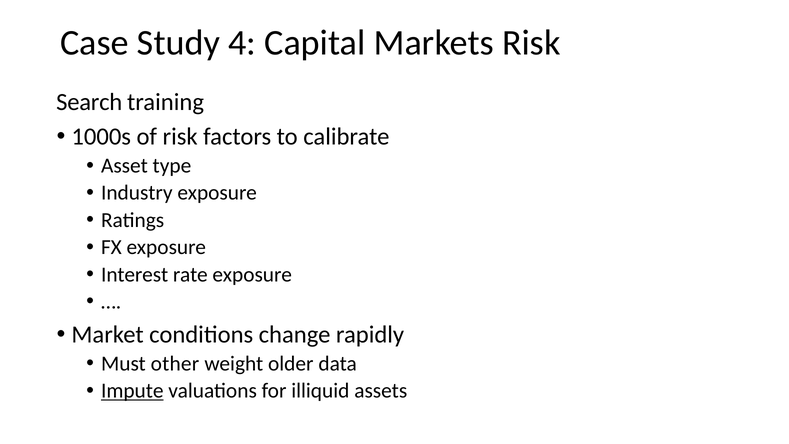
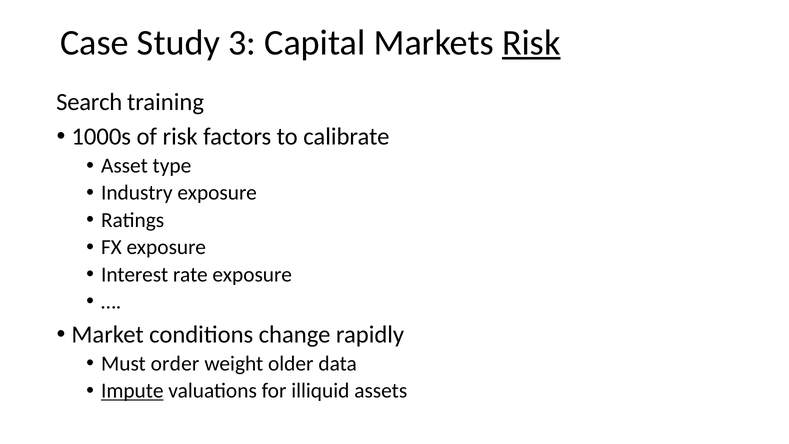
4: 4 -> 3 (242, 43)
Risk underline: none -> present (531, 43)
other: other -> order (175, 364)
